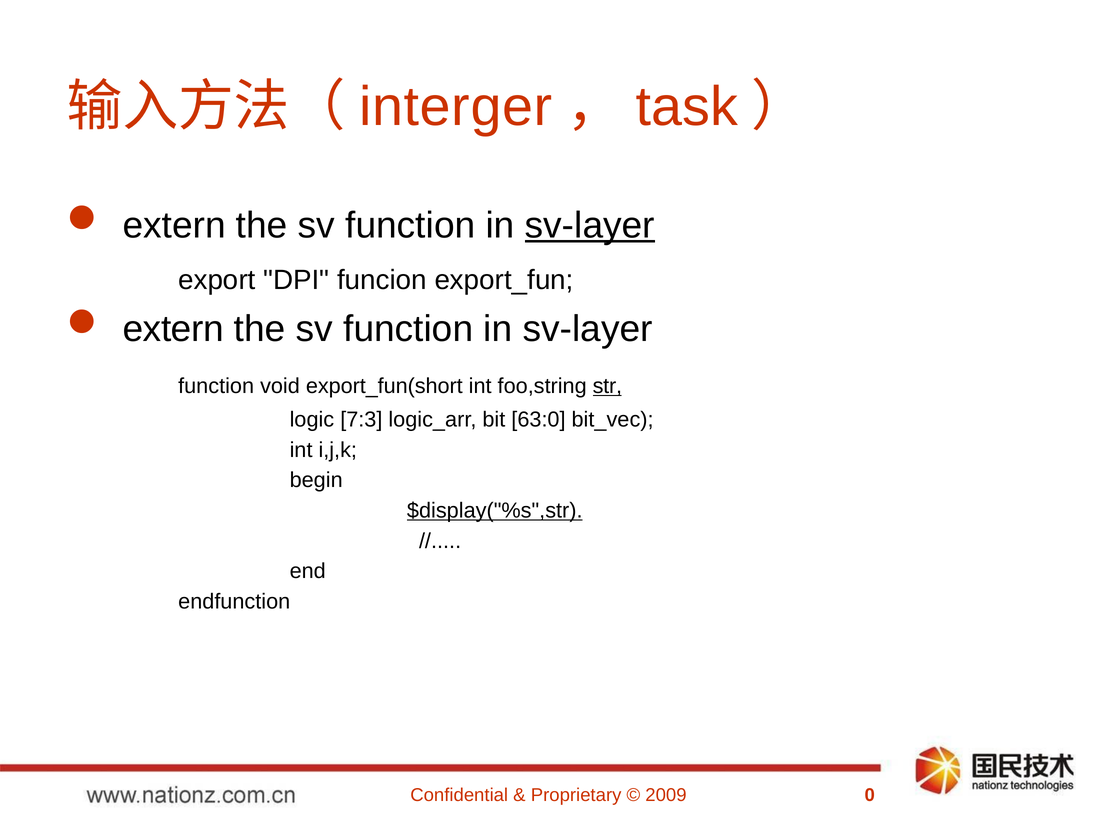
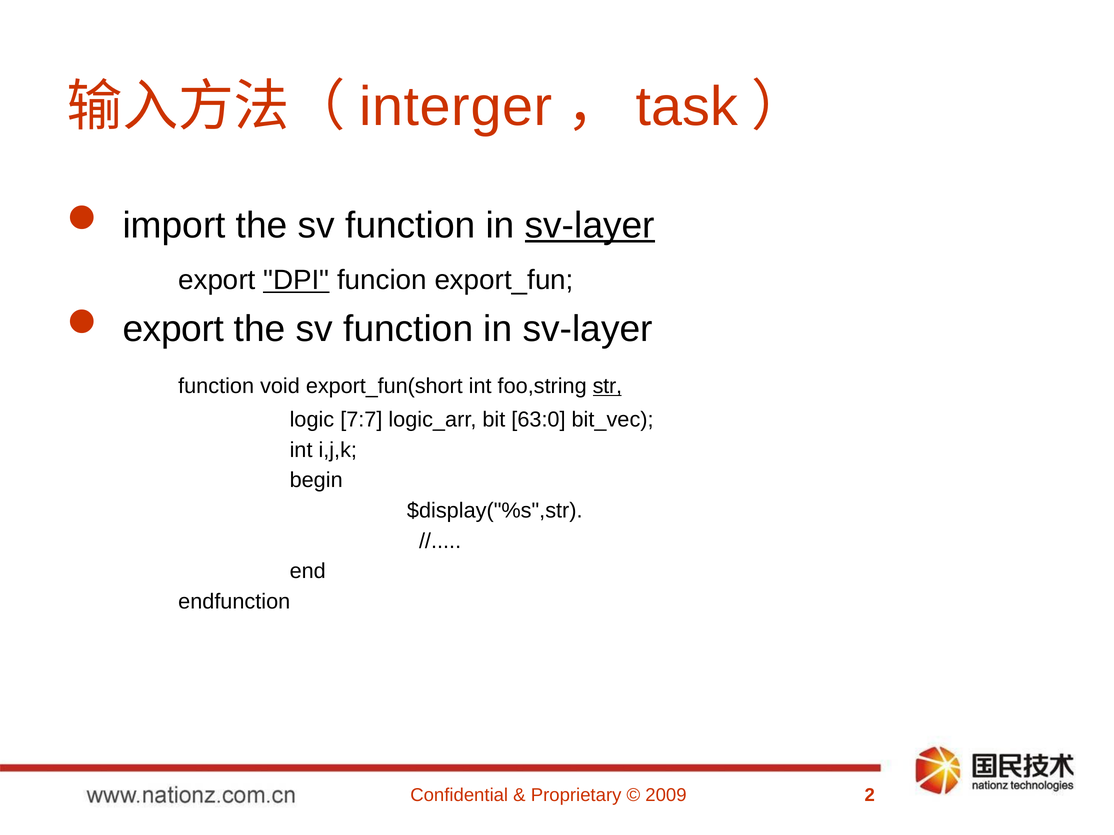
extern: extern -> import (174, 225)
DPI underline: none -> present (296, 280)
extern: extern -> export (173, 329)
7:3: 7:3 -> 7:7 (361, 420)
$display("%s",str underline: present -> none (495, 511)
0: 0 -> 2 (870, 795)
